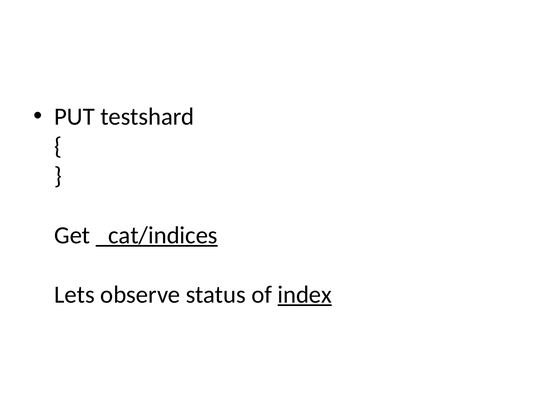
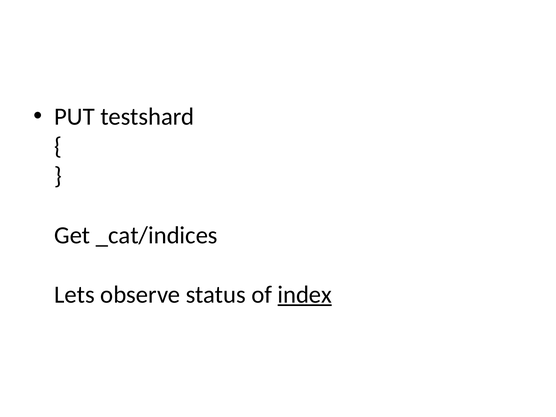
_cat/indices underline: present -> none (157, 235)
